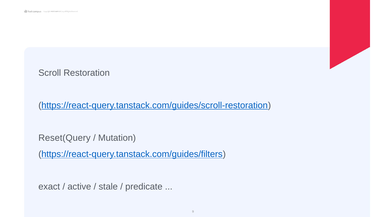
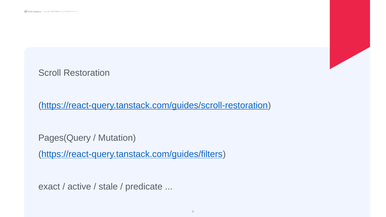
Reset(Query: Reset(Query -> Pages(Query (65, 138)
